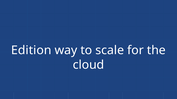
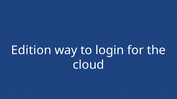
scale: scale -> login (110, 51)
